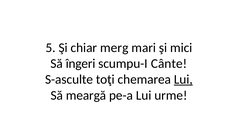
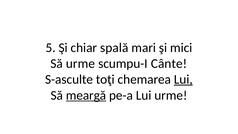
merg: merg -> spală (114, 48)
Să îngeri: îngeri -> urme (80, 64)
meargă underline: none -> present (86, 95)
